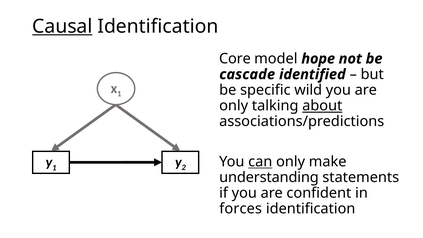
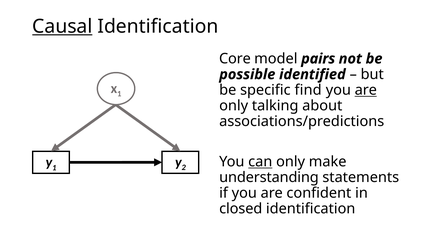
hope: hope -> pairs (318, 59)
cascade: cascade -> possible (247, 74)
wild: wild -> find (308, 90)
are underline: none -> present (366, 90)
about underline: present -> none (322, 106)
forces: forces -> closed (241, 209)
